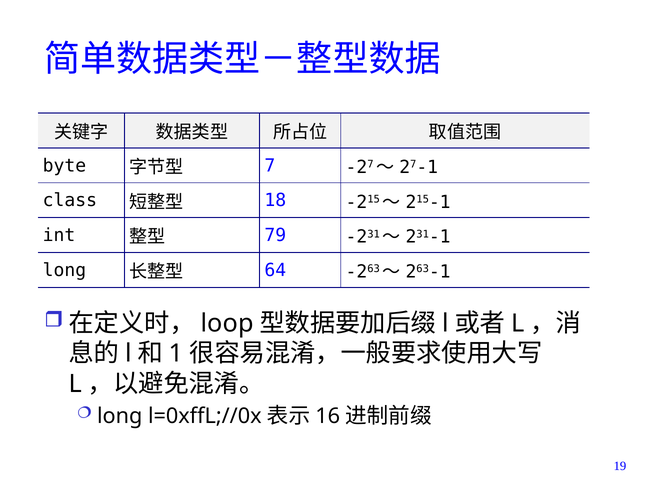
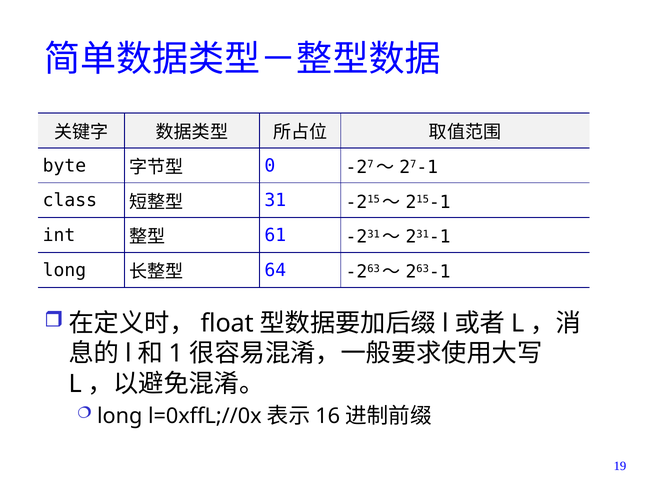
7: 7 -> 0 (270, 166)
18: 18 -> 31 (275, 200)
79: 79 -> 61 (275, 235)
loop: loop -> float (227, 323)
